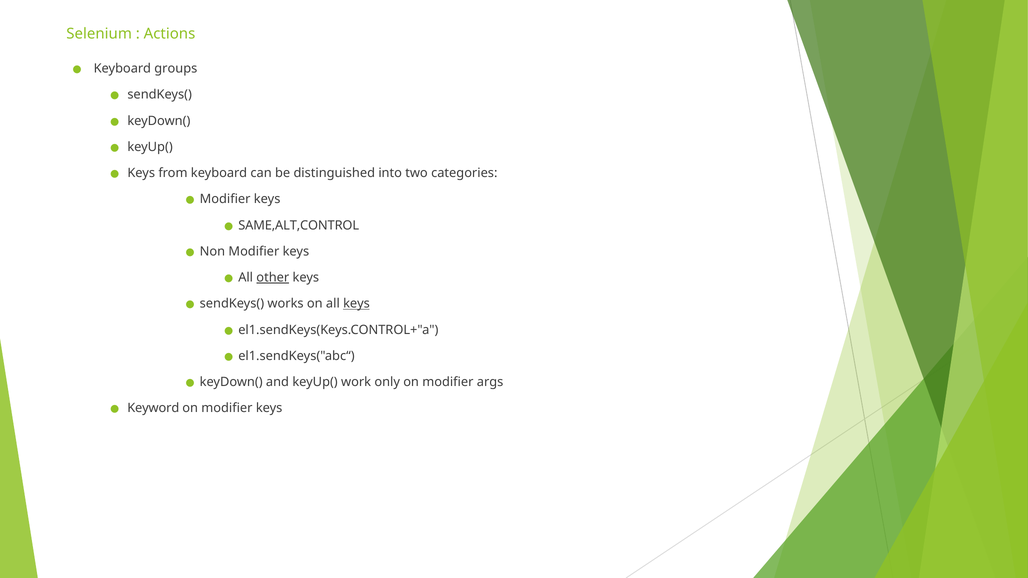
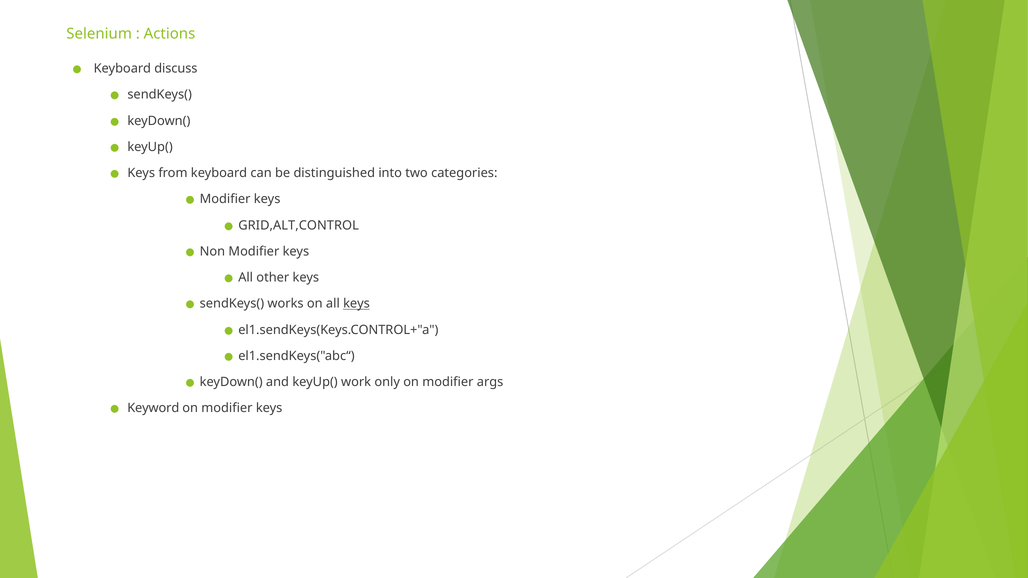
groups: groups -> discuss (176, 69)
SAME,ALT,CONTROL: SAME,ALT,CONTROL -> GRID,ALT,CONTROL (299, 225)
other underline: present -> none (273, 278)
